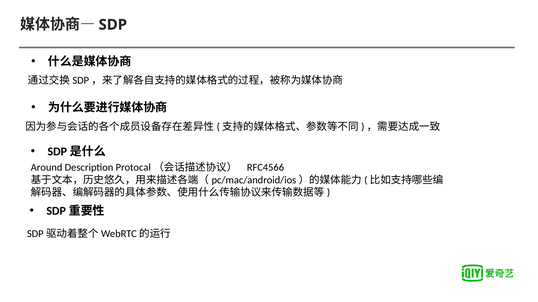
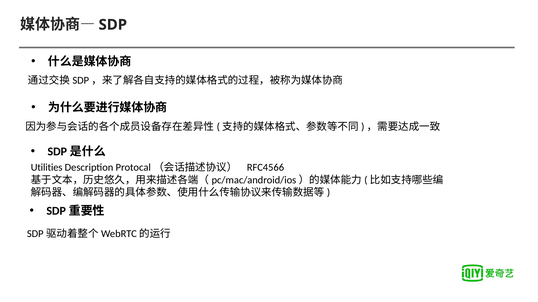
Around: Around -> Utilities (47, 168)
